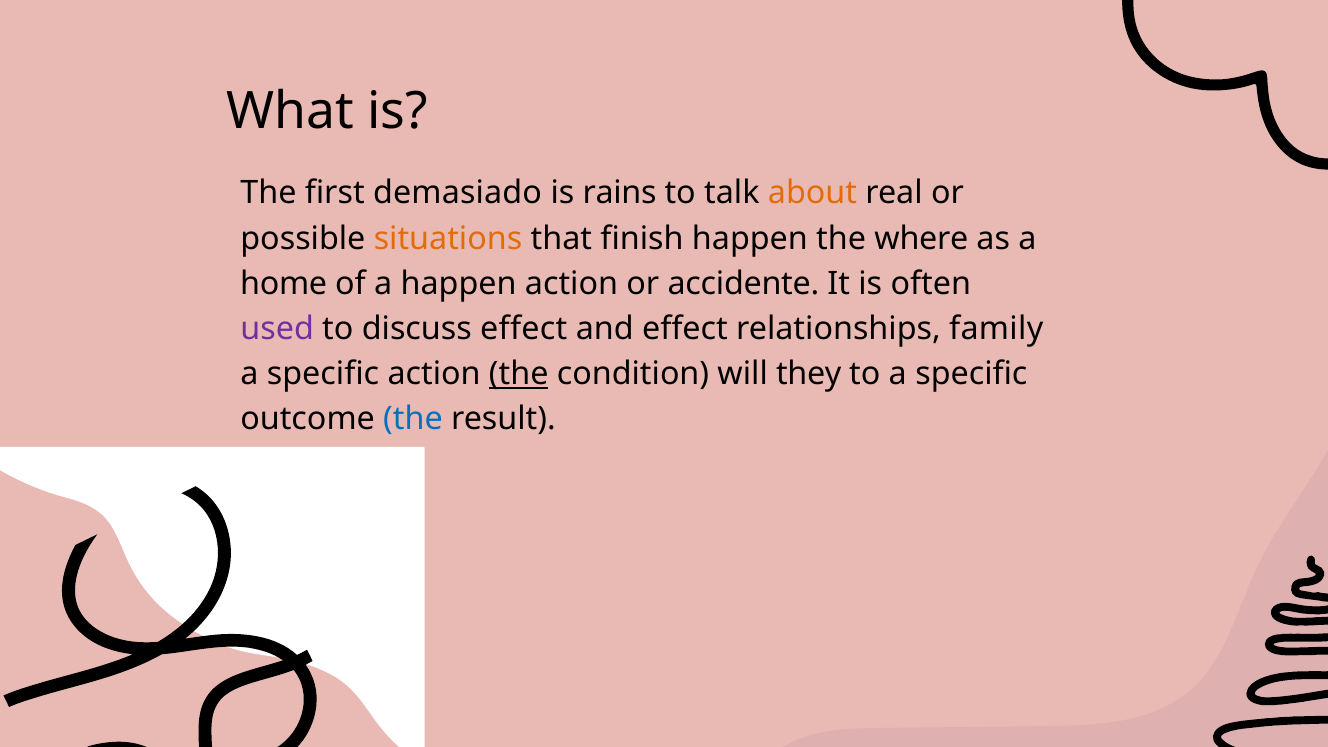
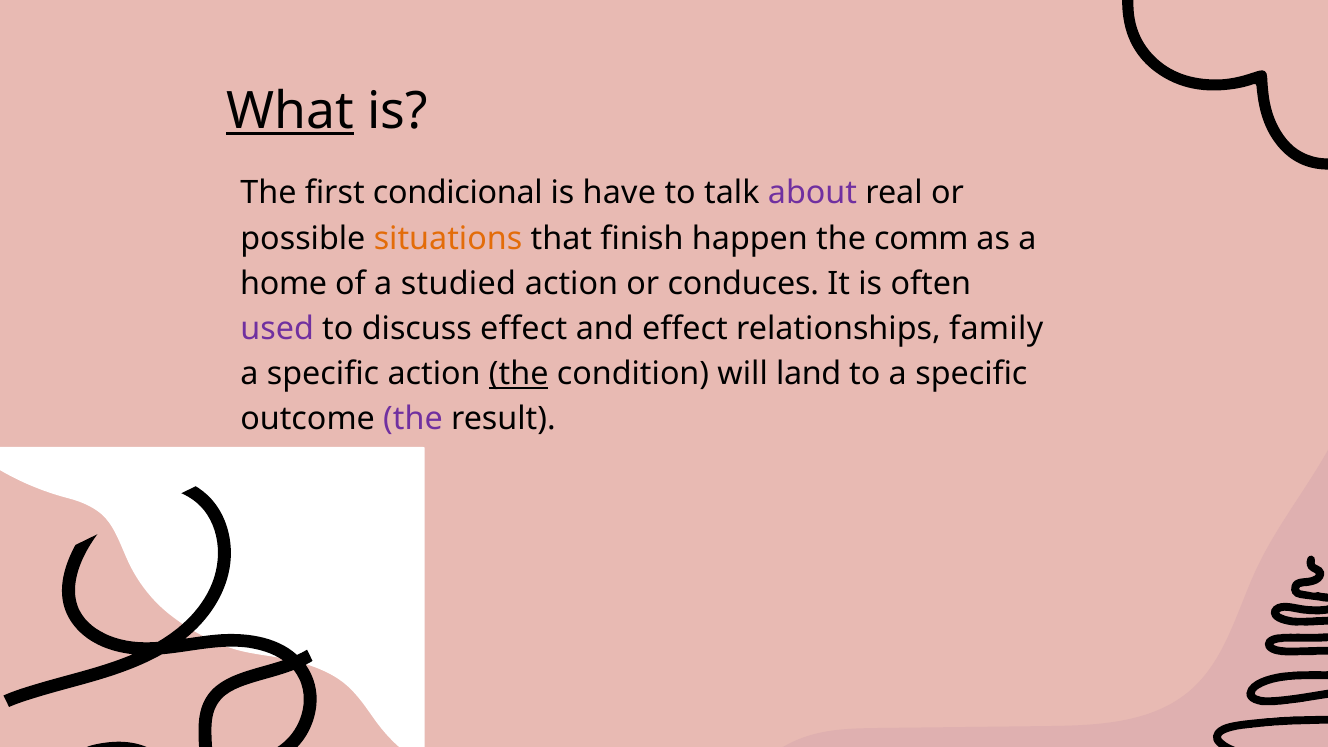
What underline: none -> present (290, 111)
demasiado: demasiado -> condicional (458, 193)
rains: rains -> have (619, 193)
about colour: orange -> purple (812, 193)
where: where -> comm (921, 238)
a happen: happen -> studied (458, 284)
accidente: accidente -> conduces (743, 284)
they: they -> land (809, 374)
the colour: blue -> purple (413, 419)
